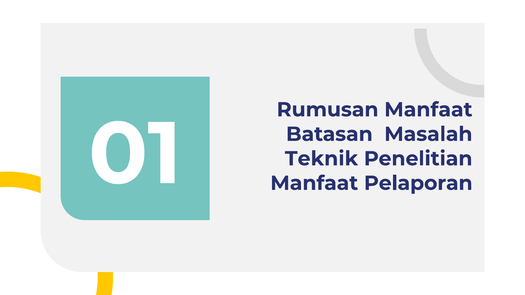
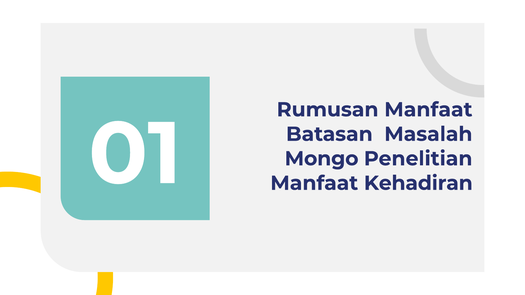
Teknik: Teknik -> Mongo (322, 159)
Pelaporan: Pelaporan -> Kehadiran (418, 183)
